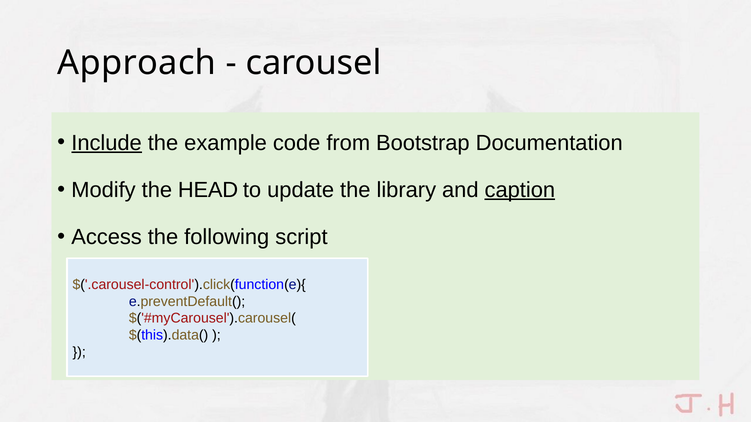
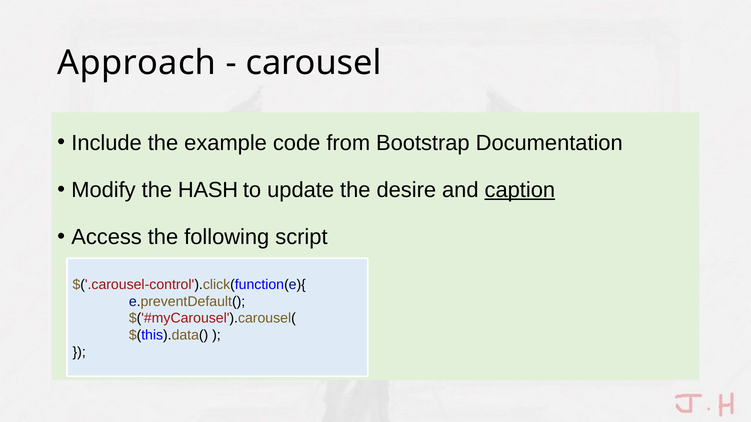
Include underline: present -> none (107, 143)
HEAD: HEAD -> HASH (208, 190)
library: library -> desire (406, 190)
